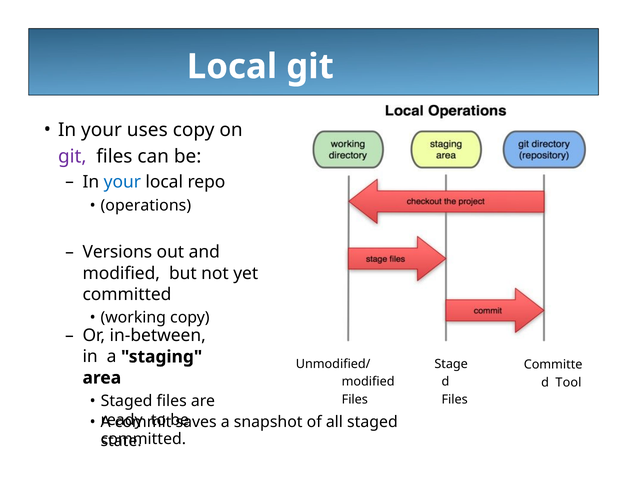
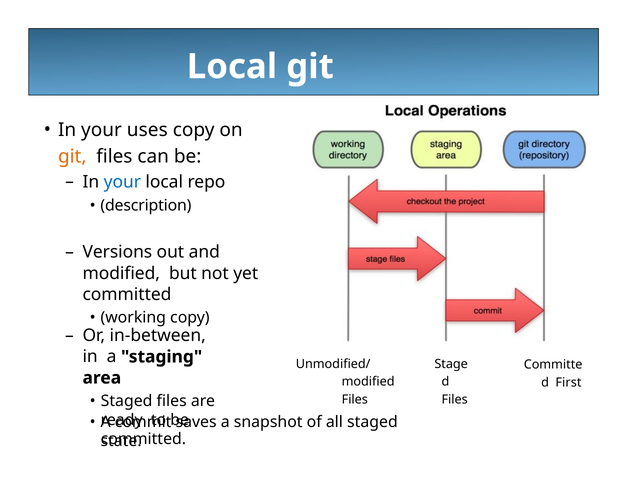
git colour: purple -> orange (72, 156)
operations: operations -> description (146, 206)
Tool: Tool -> First (568, 382)
